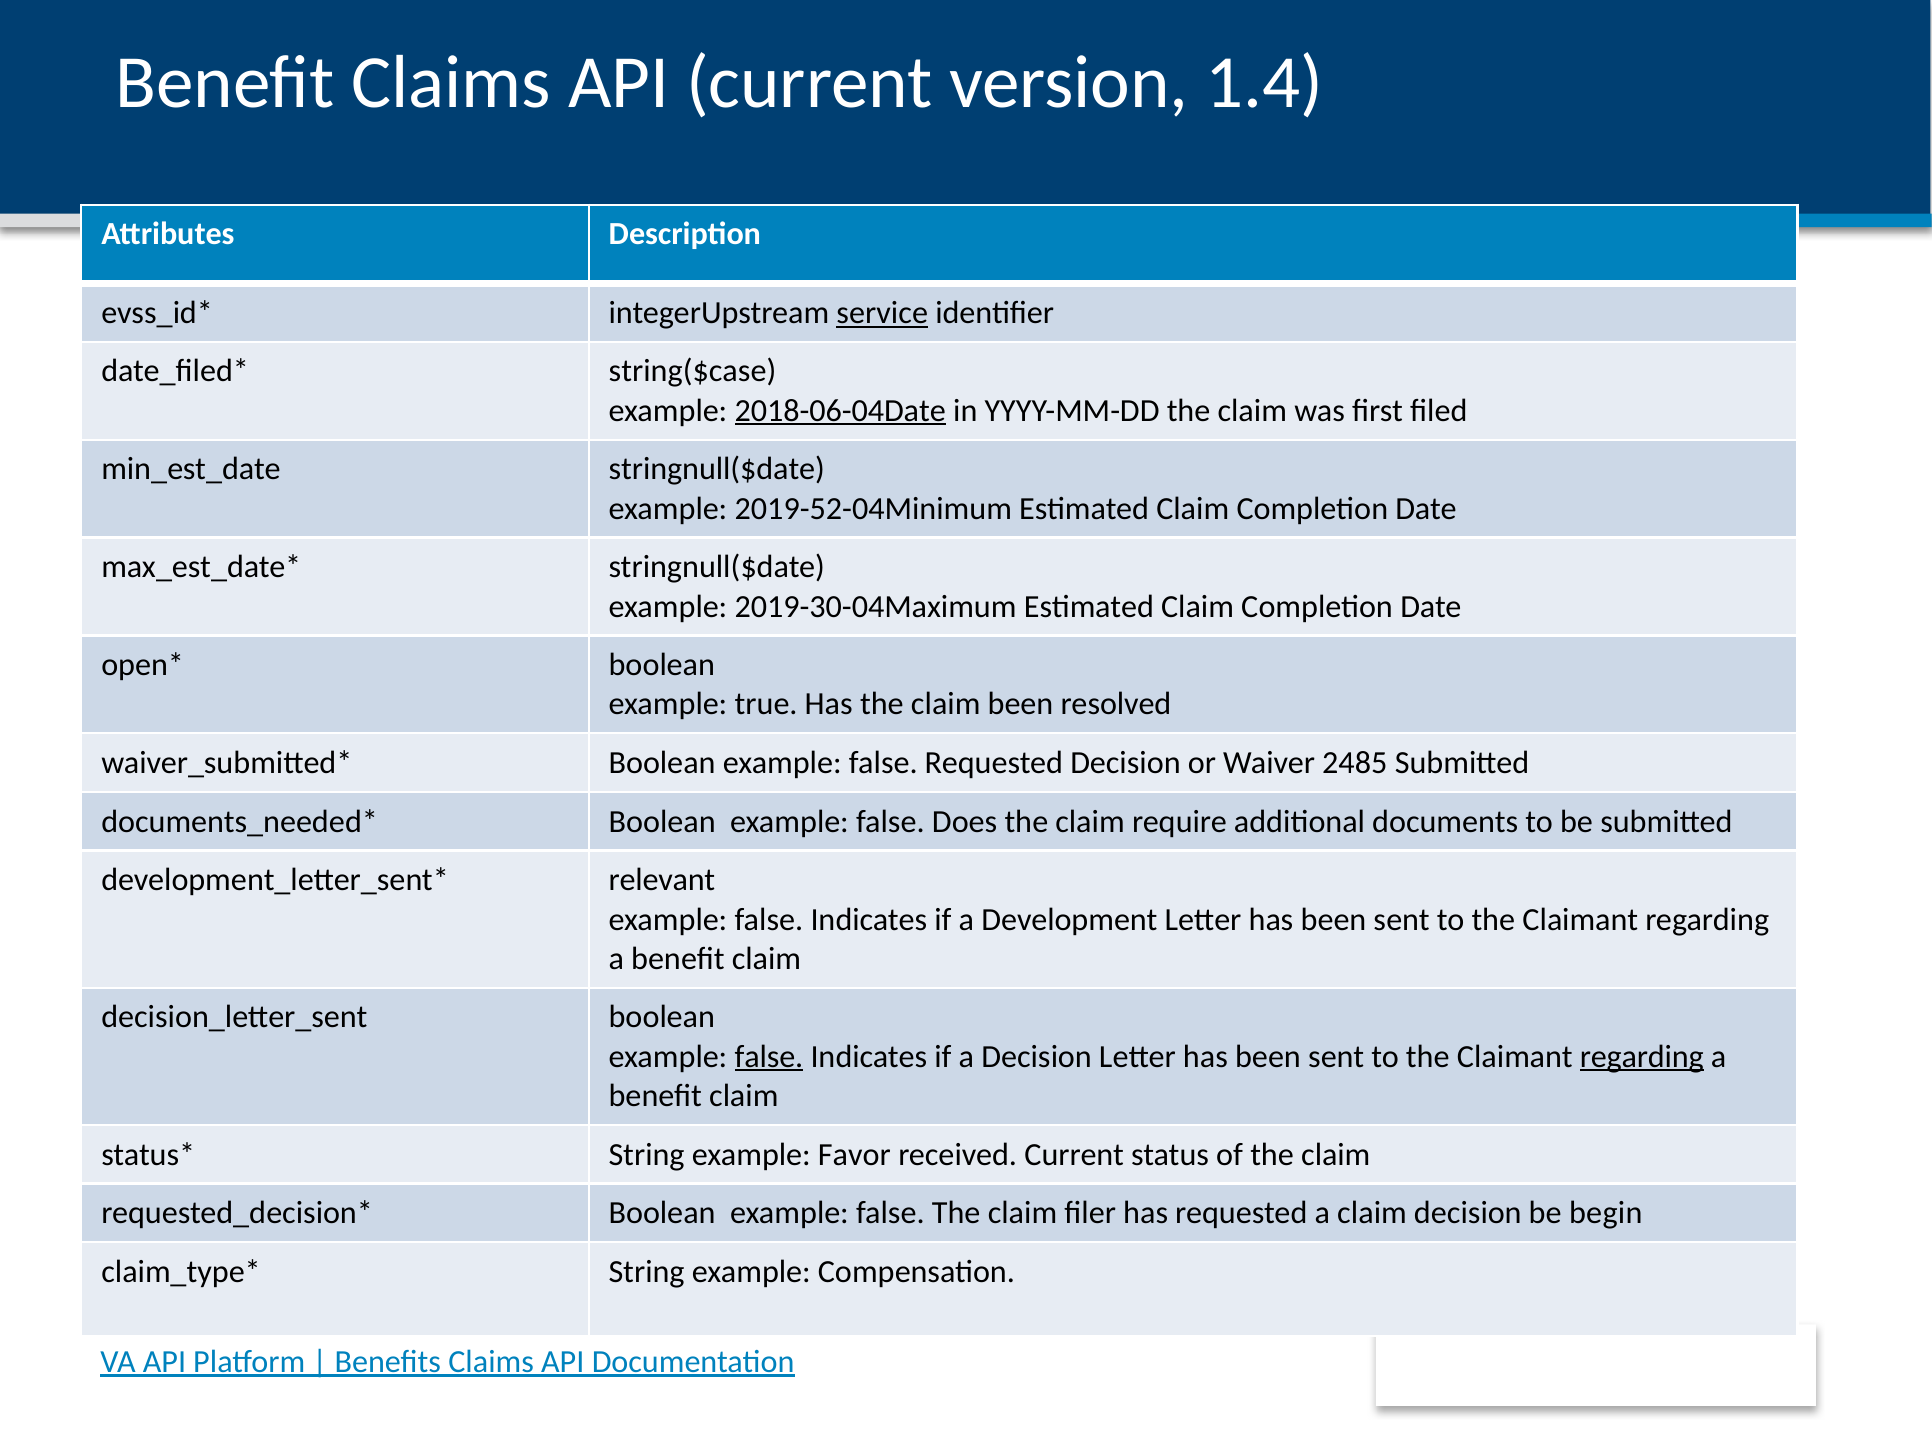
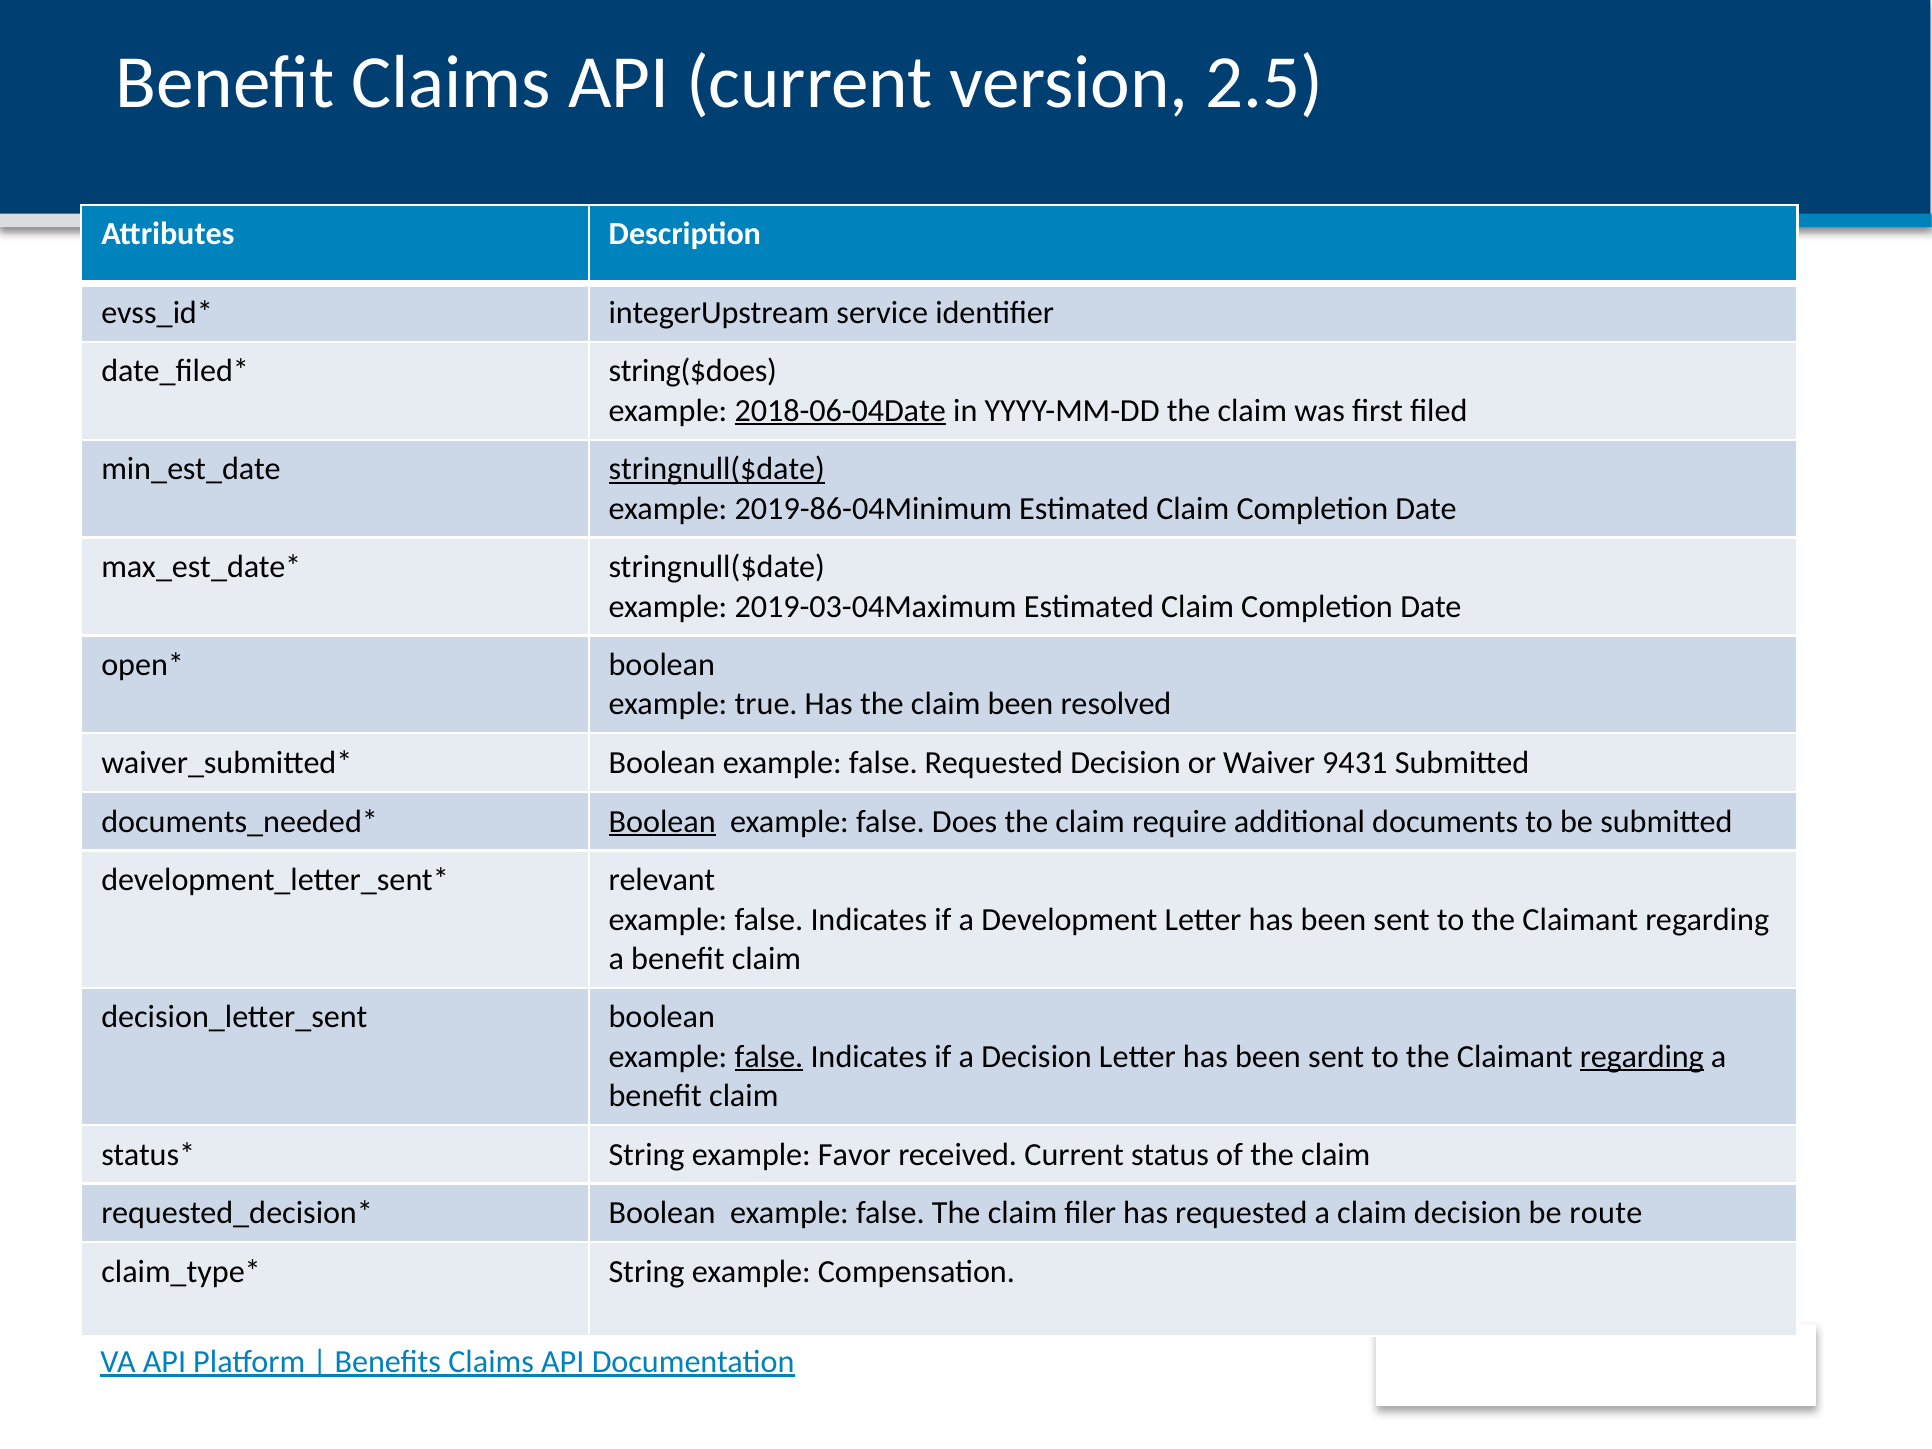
1.4: 1.4 -> 2.5 (1265, 83)
service underline: present -> none (882, 313)
string($case: string($case -> string($does (693, 371)
stringnull($date underline: none -> present (717, 469)
2019-52-04Minimum: 2019-52-04Minimum -> 2019-86-04Minimum (873, 509)
2019-30-04Maximum: 2019-30-04Maximum -> 2019-03-04Maximum (876, 606)
2485: 2485 -> 9431 (1355, 763)
Boolean underline: none -> present (662, 822)
begin: begin -> route (1606, 1213)
